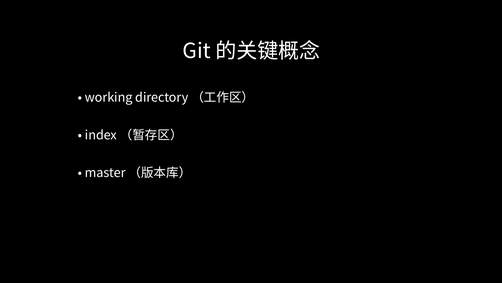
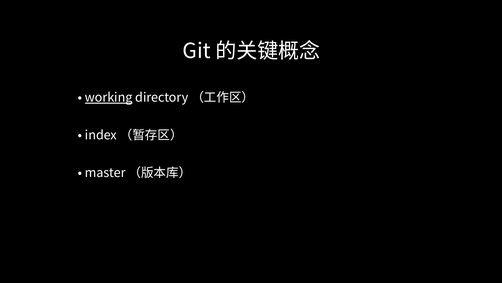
working underline: none -> present (109, 98)
